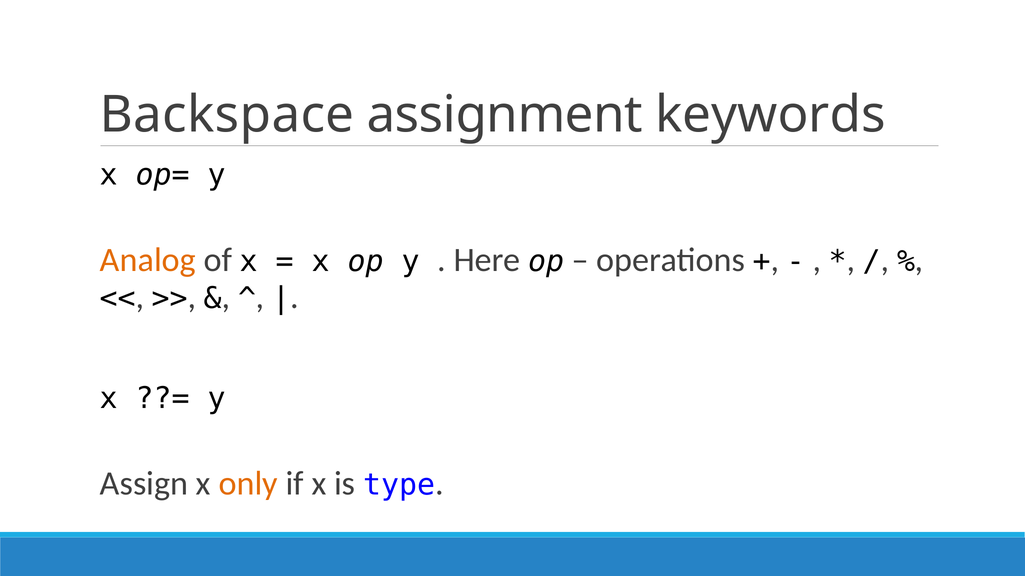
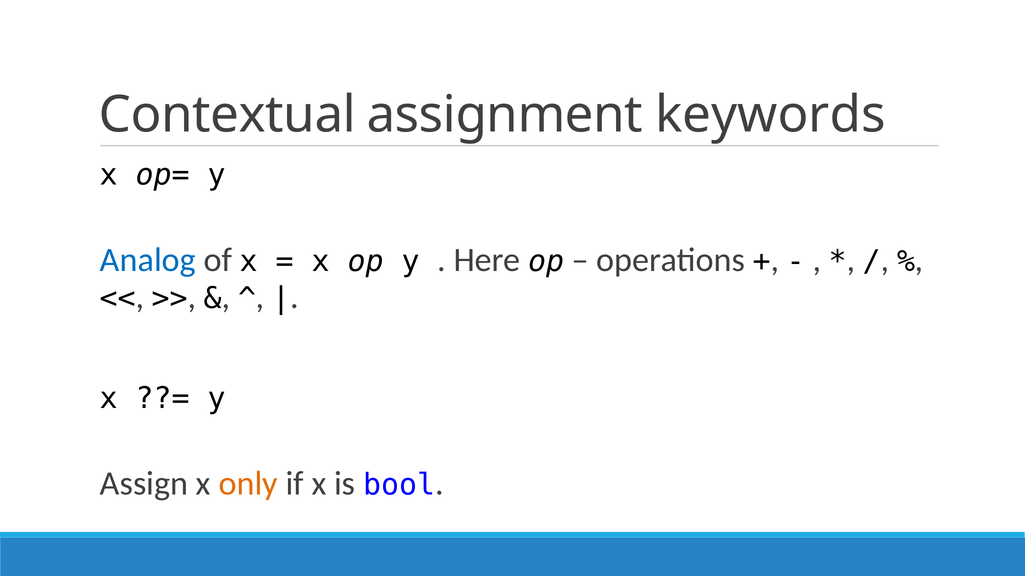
Backspace: Backspace -> Contextual (227, 115)
Analog colour: orange -> blue (148, 260)
type: type -> bool (399, 485)
